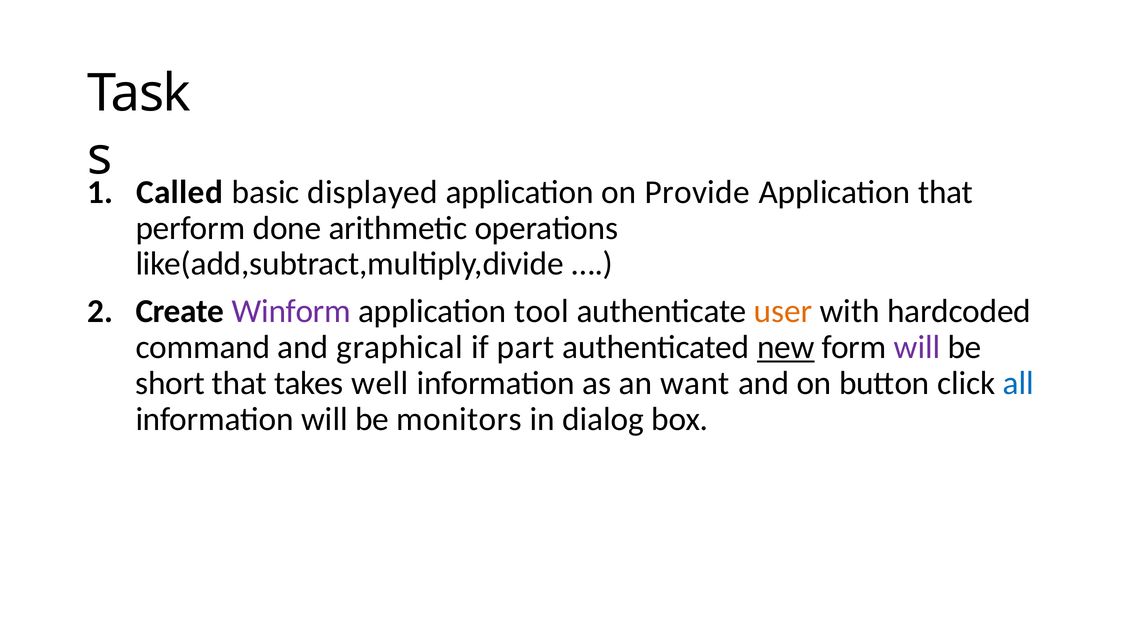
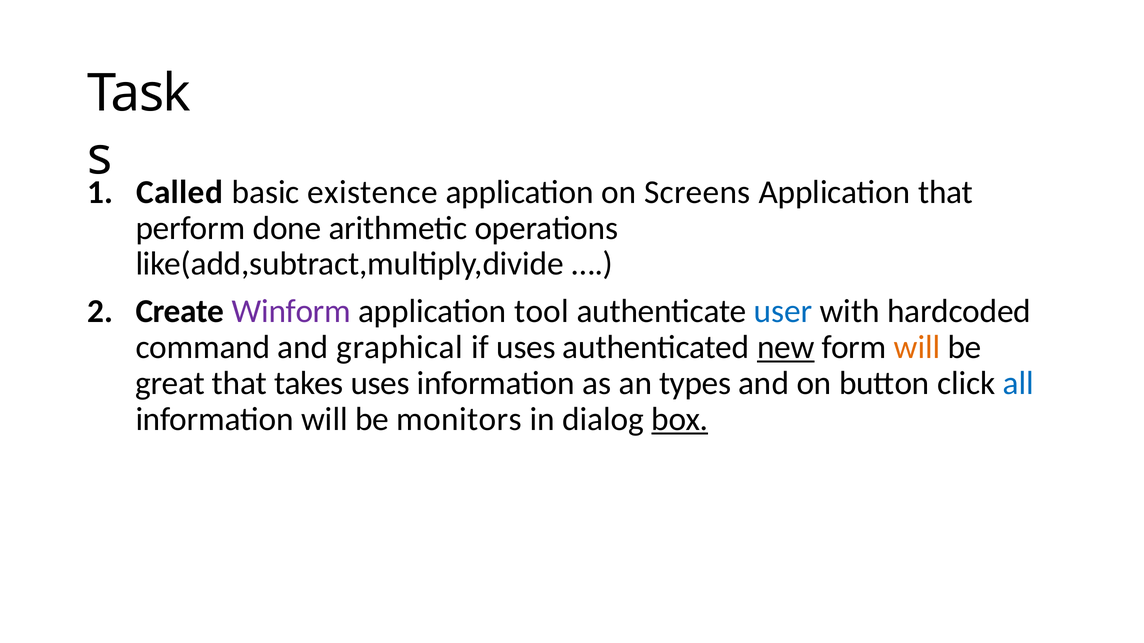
displayed: displayed -> existence (373, 192)
Provide: Provide -> Screens (697, 192)
user colour: orange -> blue (783, 311)
if part: part -> uses (526, 347)
will colour: purple -> orange (917, 347)
short: short -> great (170, 383)
takes well: well -> uses (380, 383)
want: want -> types (695, 383)
box underline: none -> present (680, 419)
